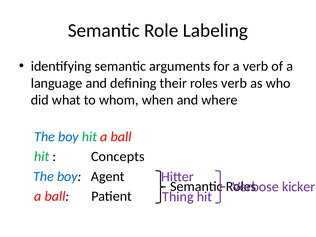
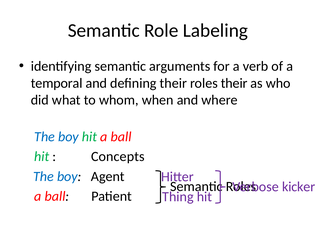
language: language -> temporal (57, 83)
roles verb: verb -> their (234, 83)
